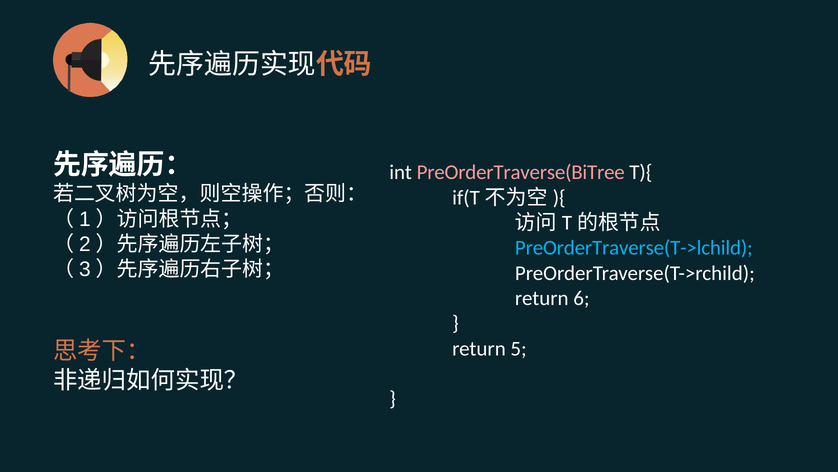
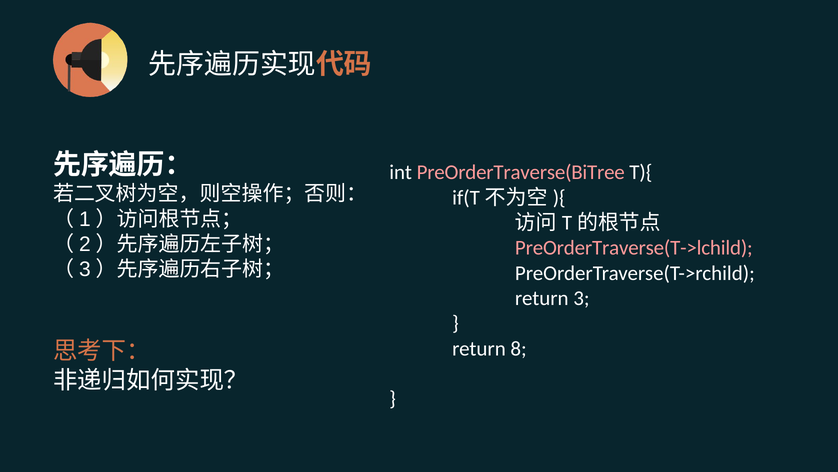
PreOrderTraverse(T->lchild colour: light blue -> pink (634, 248)
6: 6 -> 3 (581, 298)
5: 5 -> 8 (519, 348)
